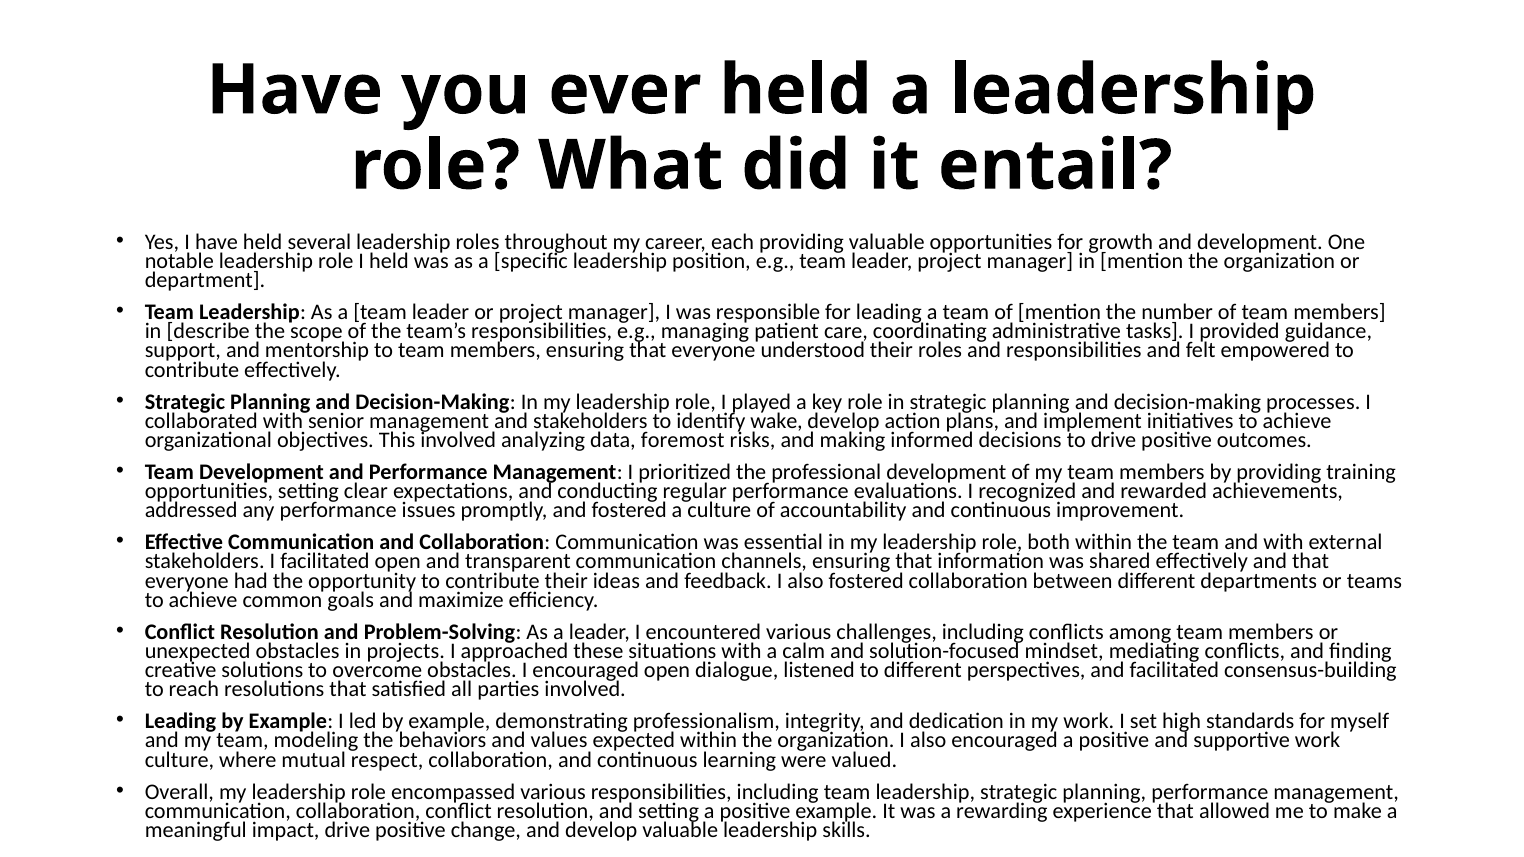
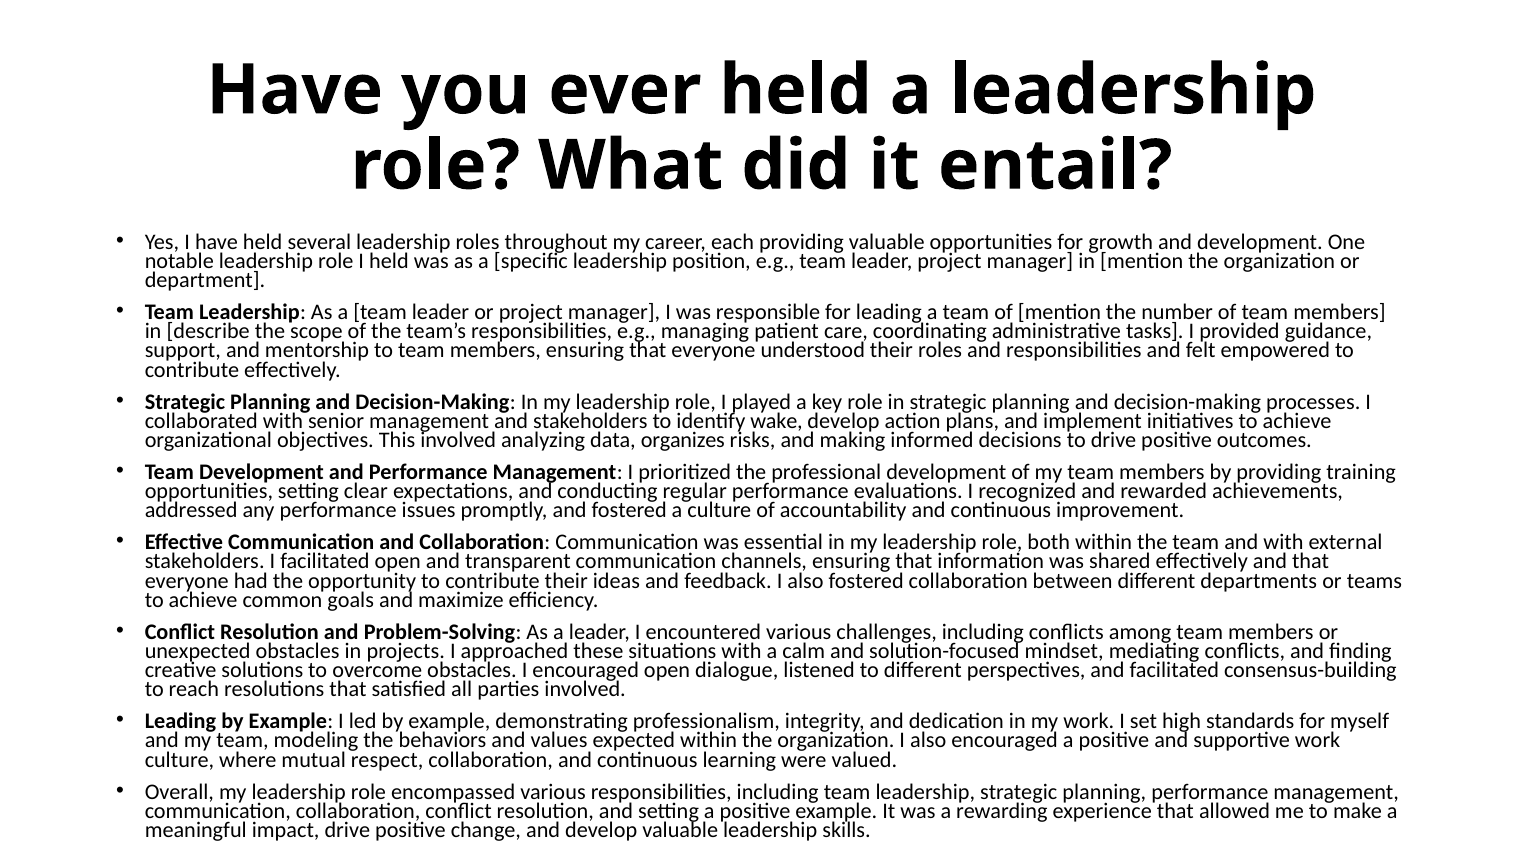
foremost: foremost -> organizes (683, 440)
